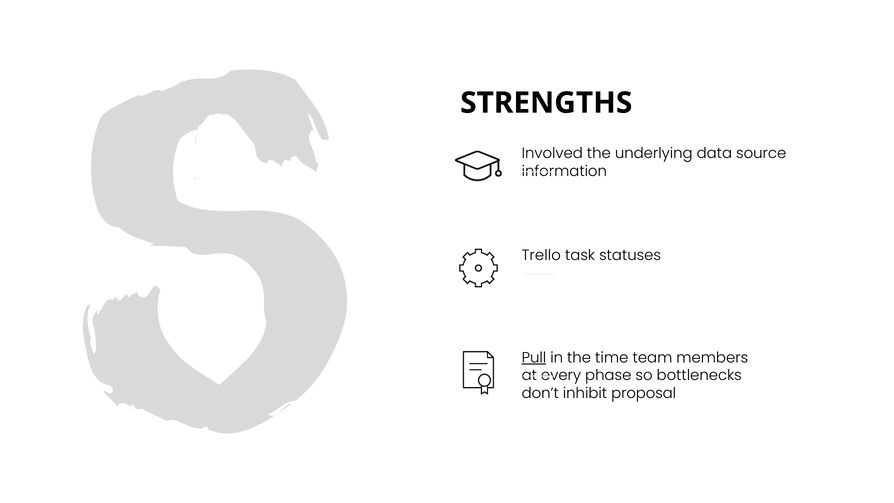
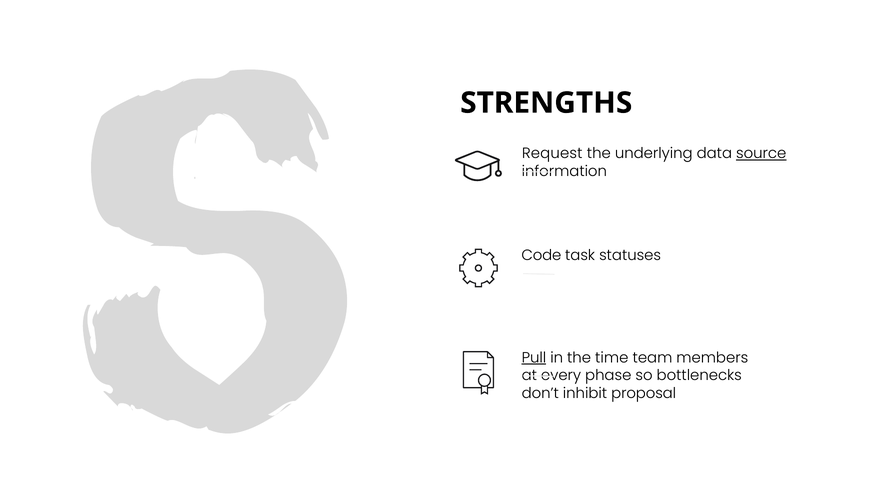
Involved: Involved -> Request (552, 153)
source underline: none -> present (761, 153)
Trello: Trello -> Code (541, 255)
